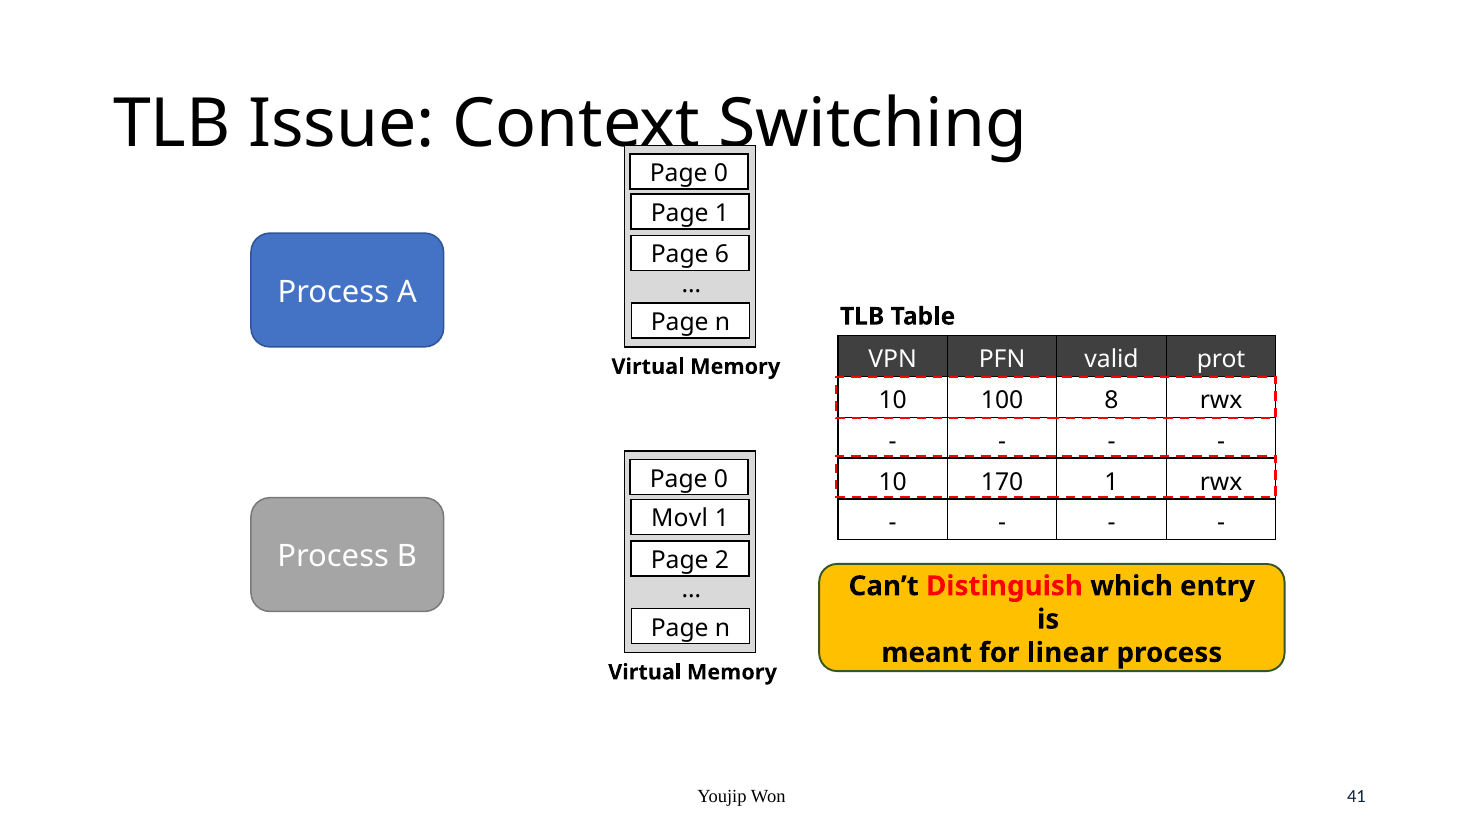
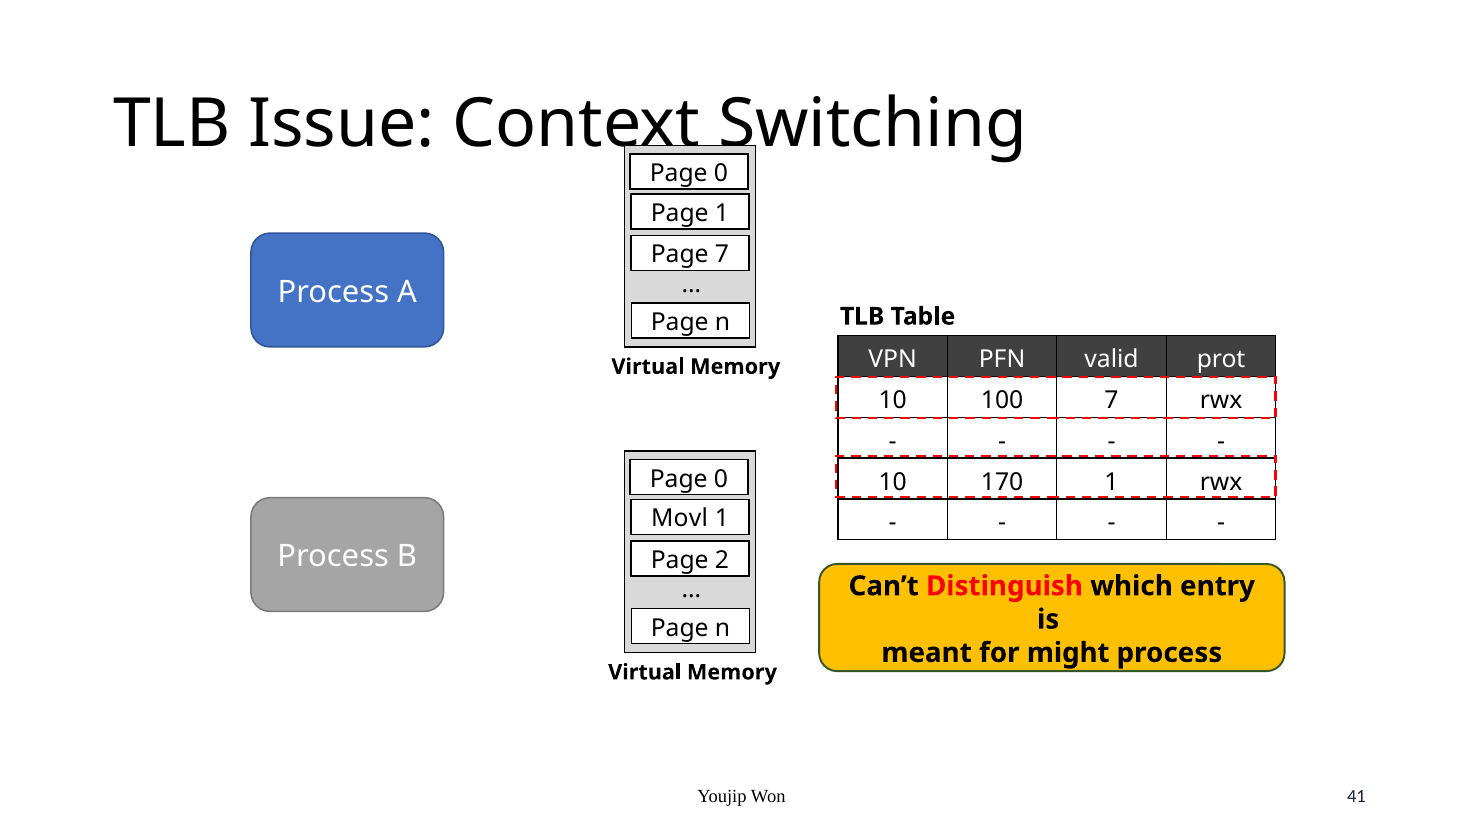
Page 6: 6 -> 7 (722, 255)
100 8: 8 -> 7 (1112, 400)
linear: linear -> might (1068, 653)
